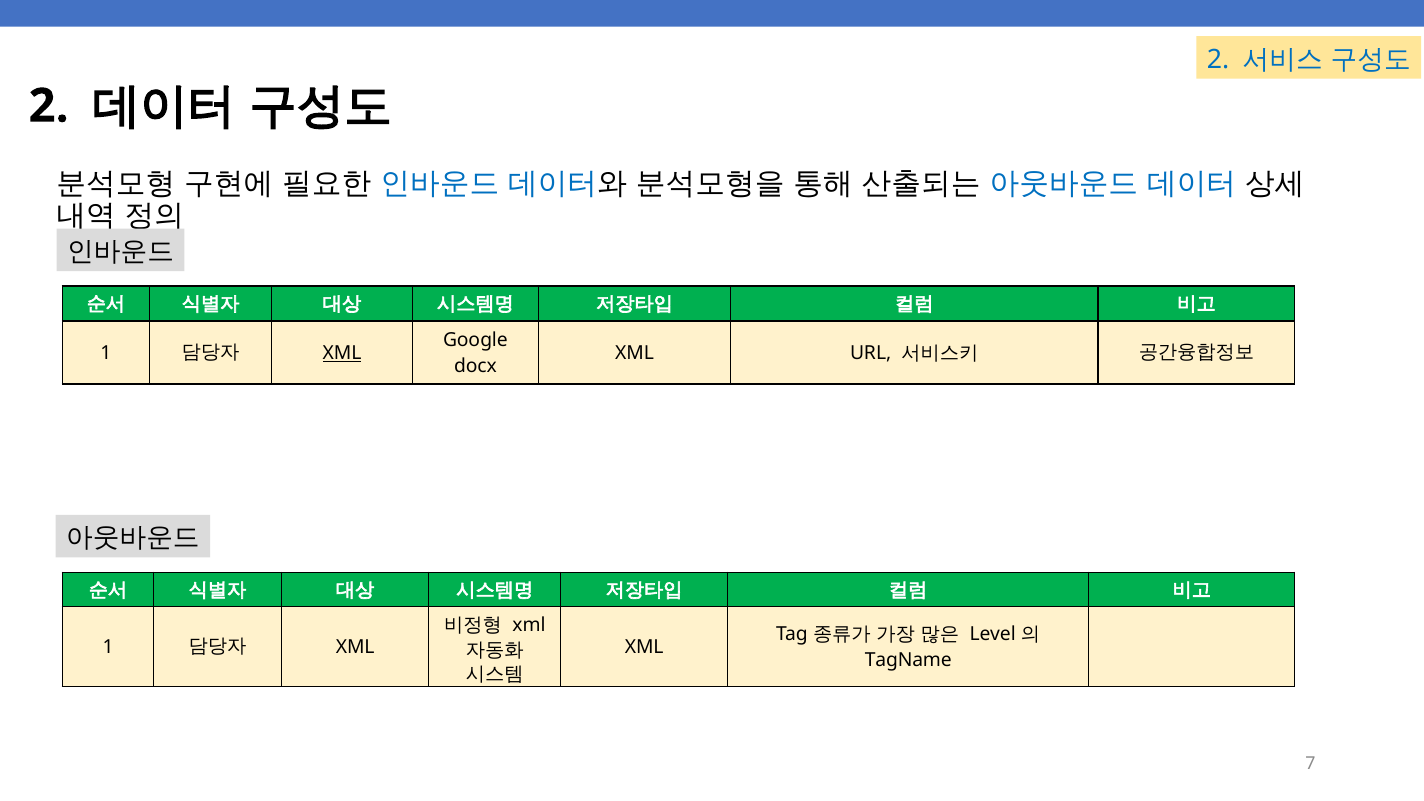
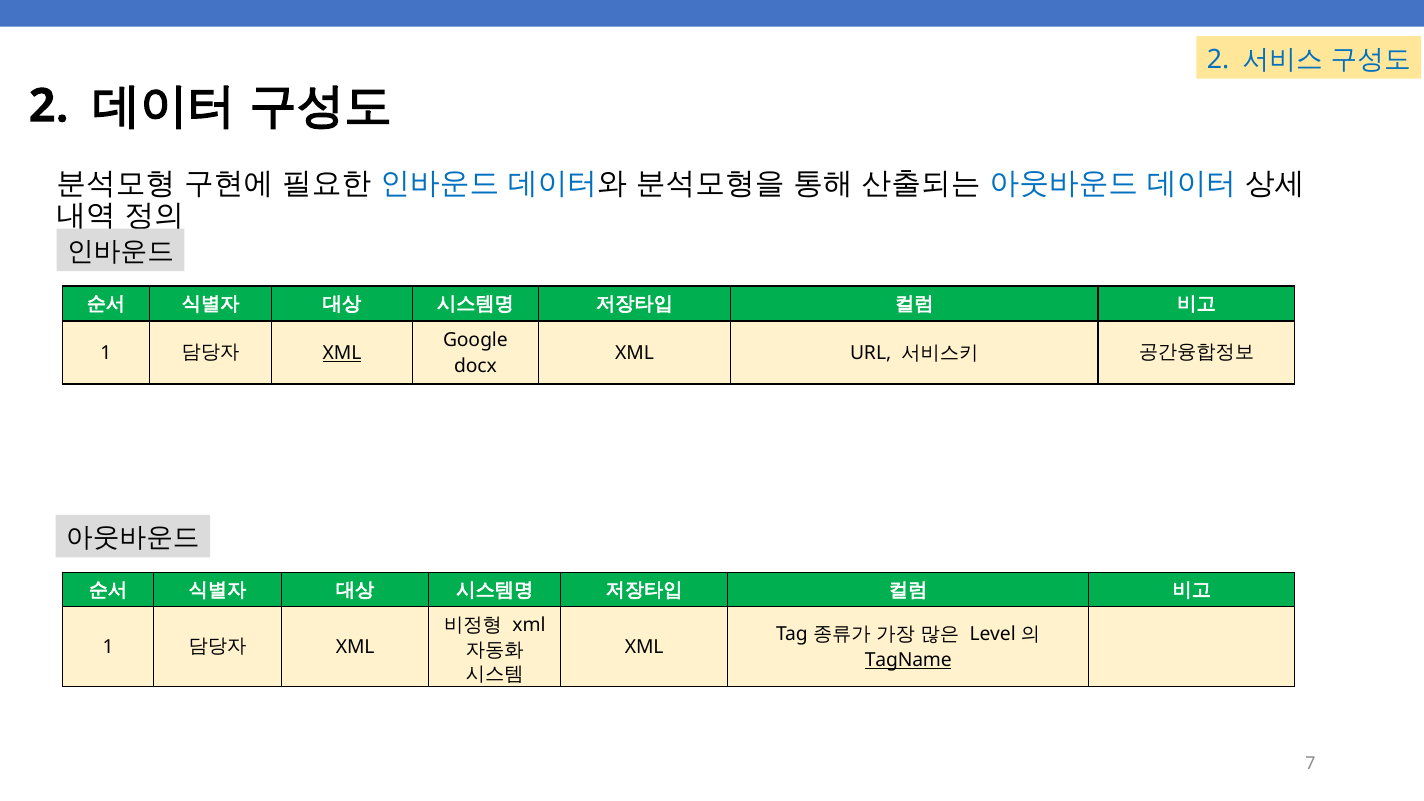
TagName underline: none -> present (908, 660)
